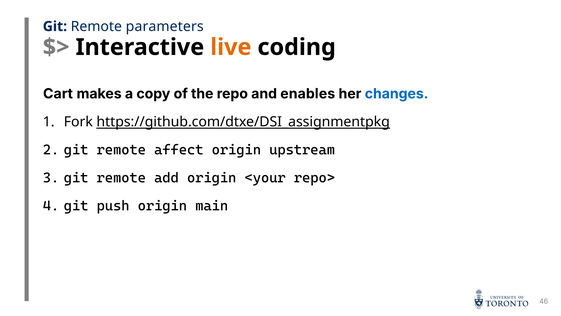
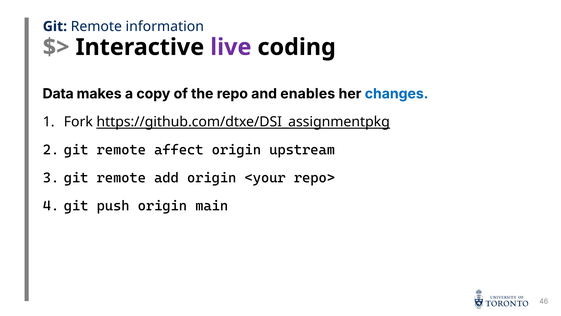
parameters: parameters -> information (165, 26)
live colour: orange -> purple (231, 47)
Cart: Cart -> Data (58, 94)
